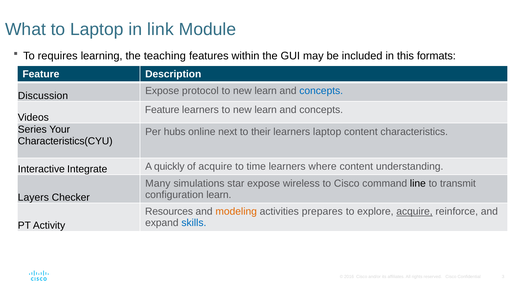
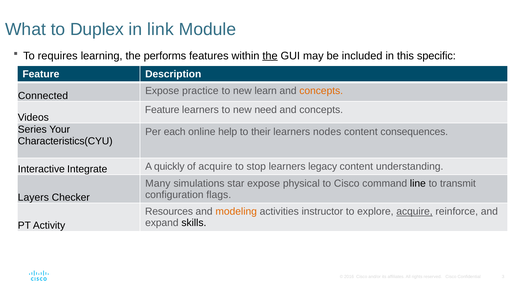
to Laptop: Laptop -> Duplex (97, 30)
teaching: teaching -> performs (165, 56)
the underline: none -> present (270, 56)
formats: formats -> specific (436, 56)
Discussion: Discussion -> Connected (43, 96)
protocol: protocol -> practice (200, 91)
concepts colour: blue -> orange (321, 91)
learners to new learn: learn -> need (266, 110)
hubs: hubs -> each (175, 132)
next: next -> help (228, 132)
learners laptop: laptop -> nodes (327, 132)
characteristics: characteristics -> consequences (414, 132)
time: time -> stop (256, 166)
where: where -> legacy (323, 166)
wireless: wireless -> physical (301, 183)
configuration learn: learn -> flags (219, 195)
prepares: prepares -> instructor (322, 211)
skills colour: blue -> black (194, 223)
